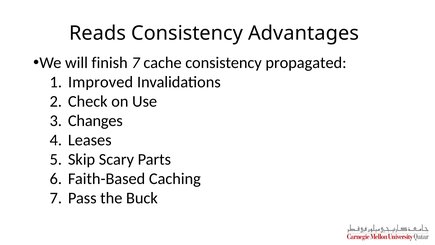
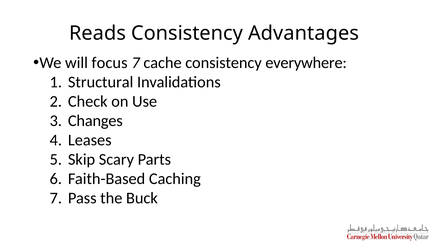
finish: finish -> focus (110, 63)
propagated: propagated -> everywhere (306, 63)
Improved: Improved -> Structural (101, 82)
